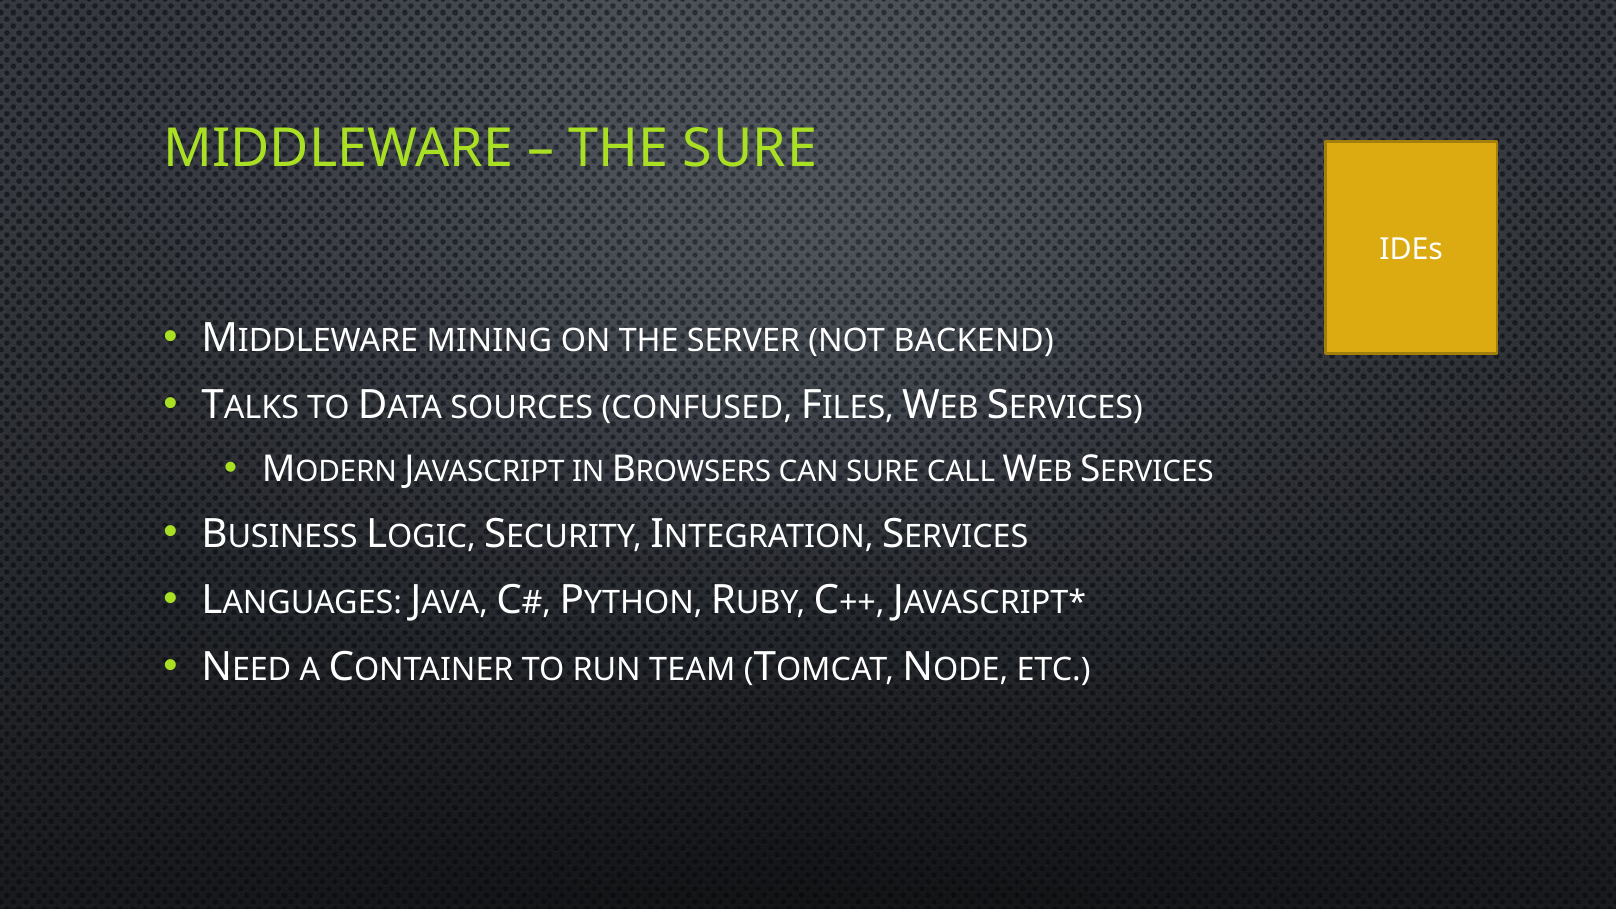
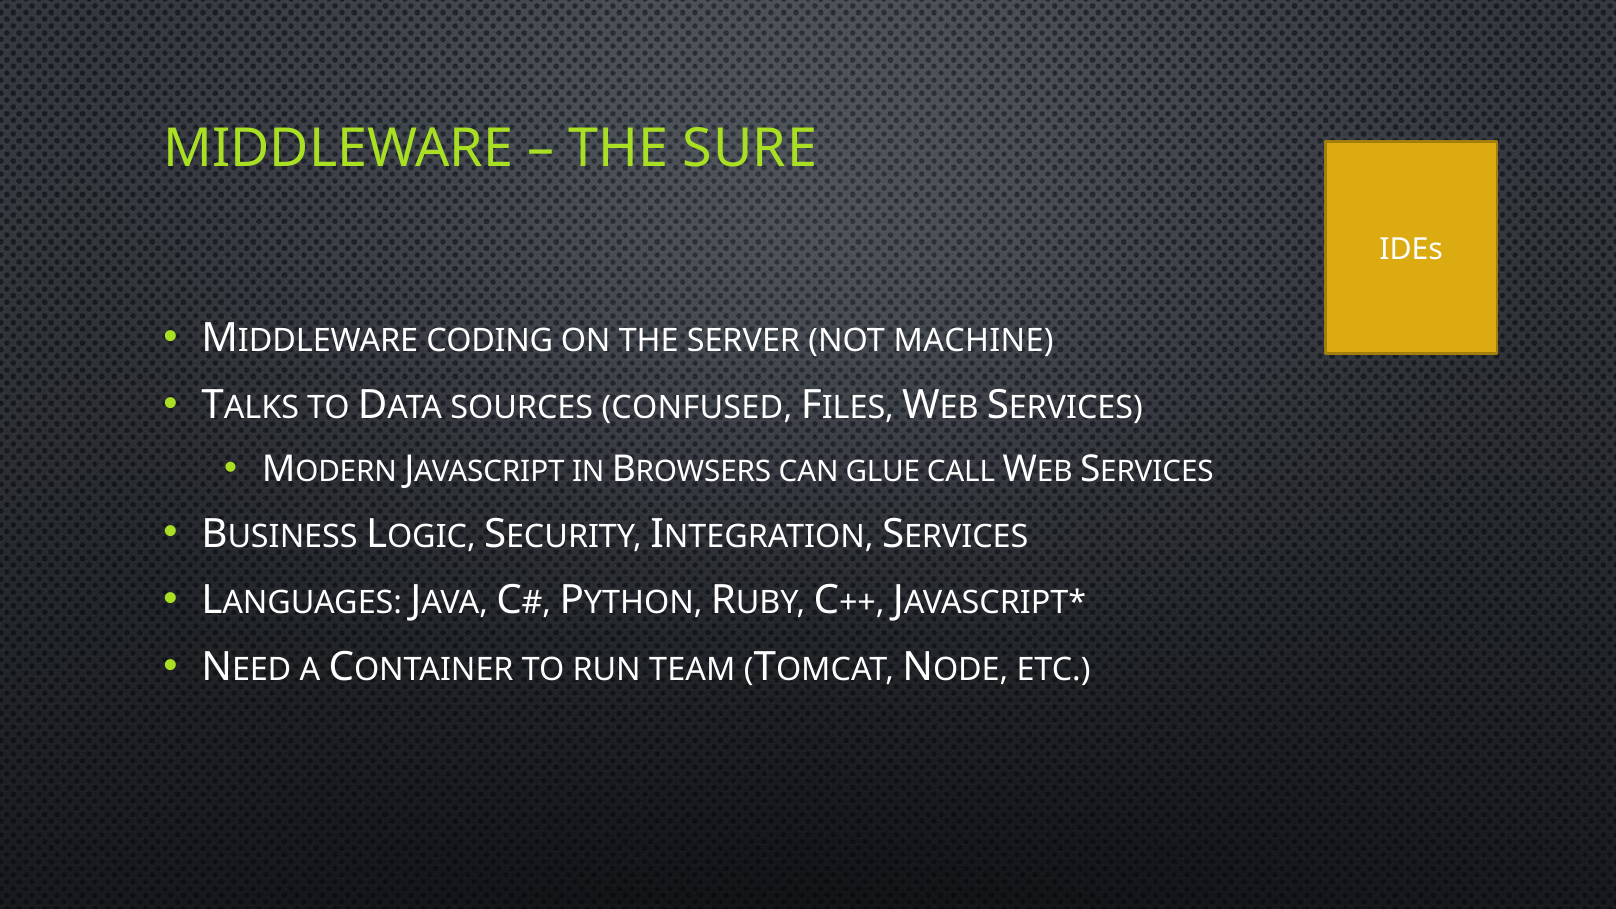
MINING: MINING -> CODING (490, 341)
BACKEND: BACKEND -> MACHINE (974, 341)
CAN SURE: SURE -> GLUE (883, 471)
